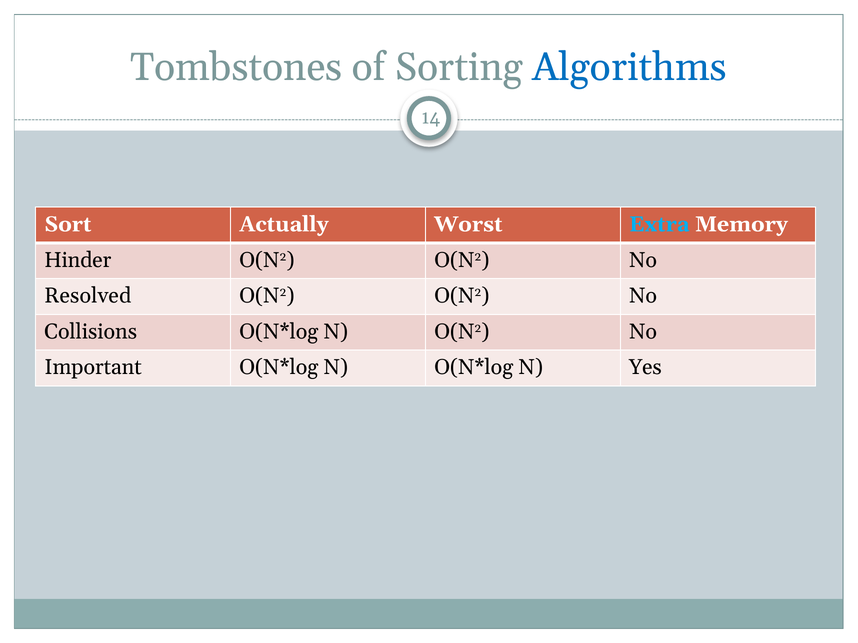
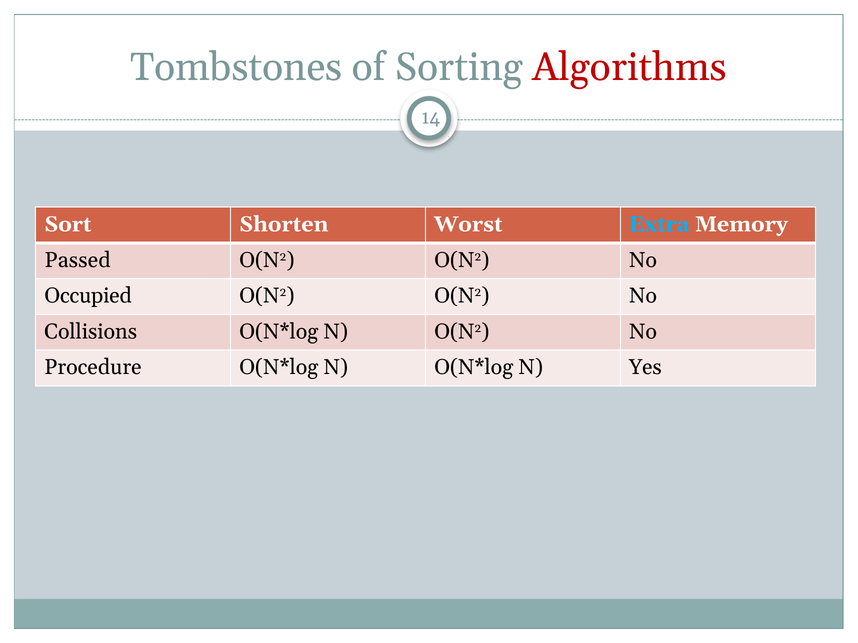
Algorithms colour: blue -> red (630, 68)
Actually: Actually -> Shorten (284, 224)
Hinder: Hinder -> Passed (78, 260)
Resolved: Resolved -> Occupied (88, 296)
Important: Important -> Procedure (93, 368)
